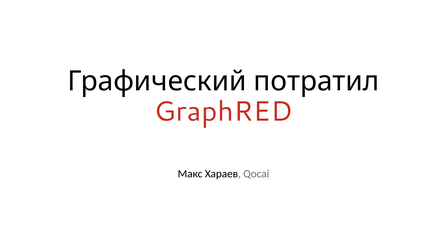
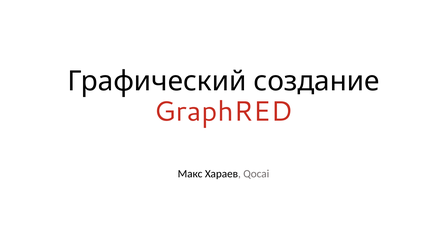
потратил: потратил -> создание (317, 82)
